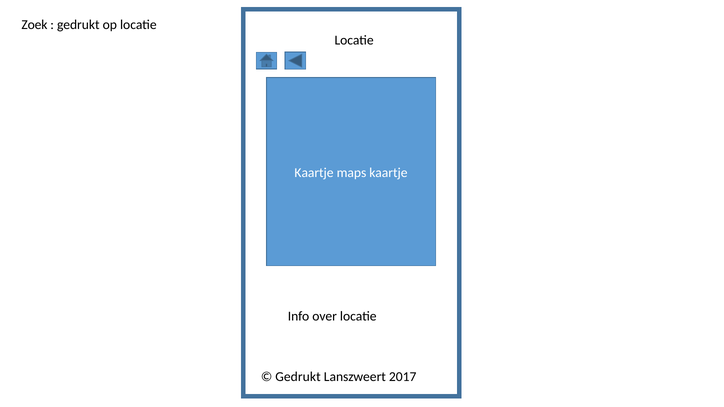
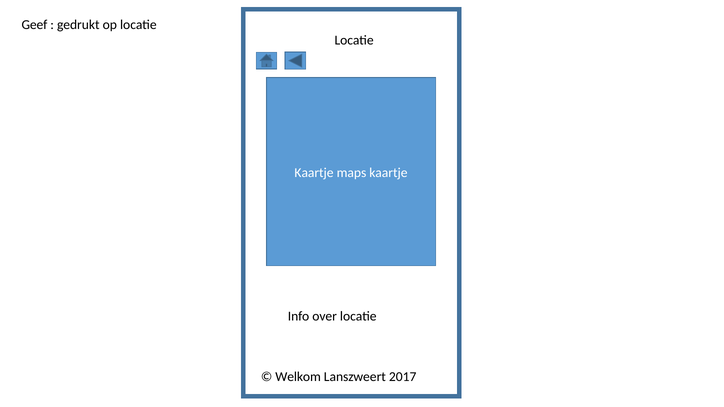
Zoek: Zoek -> Geef (34, 25)
Gedrukt: Gedrukt -> Welkom (298, 377)
